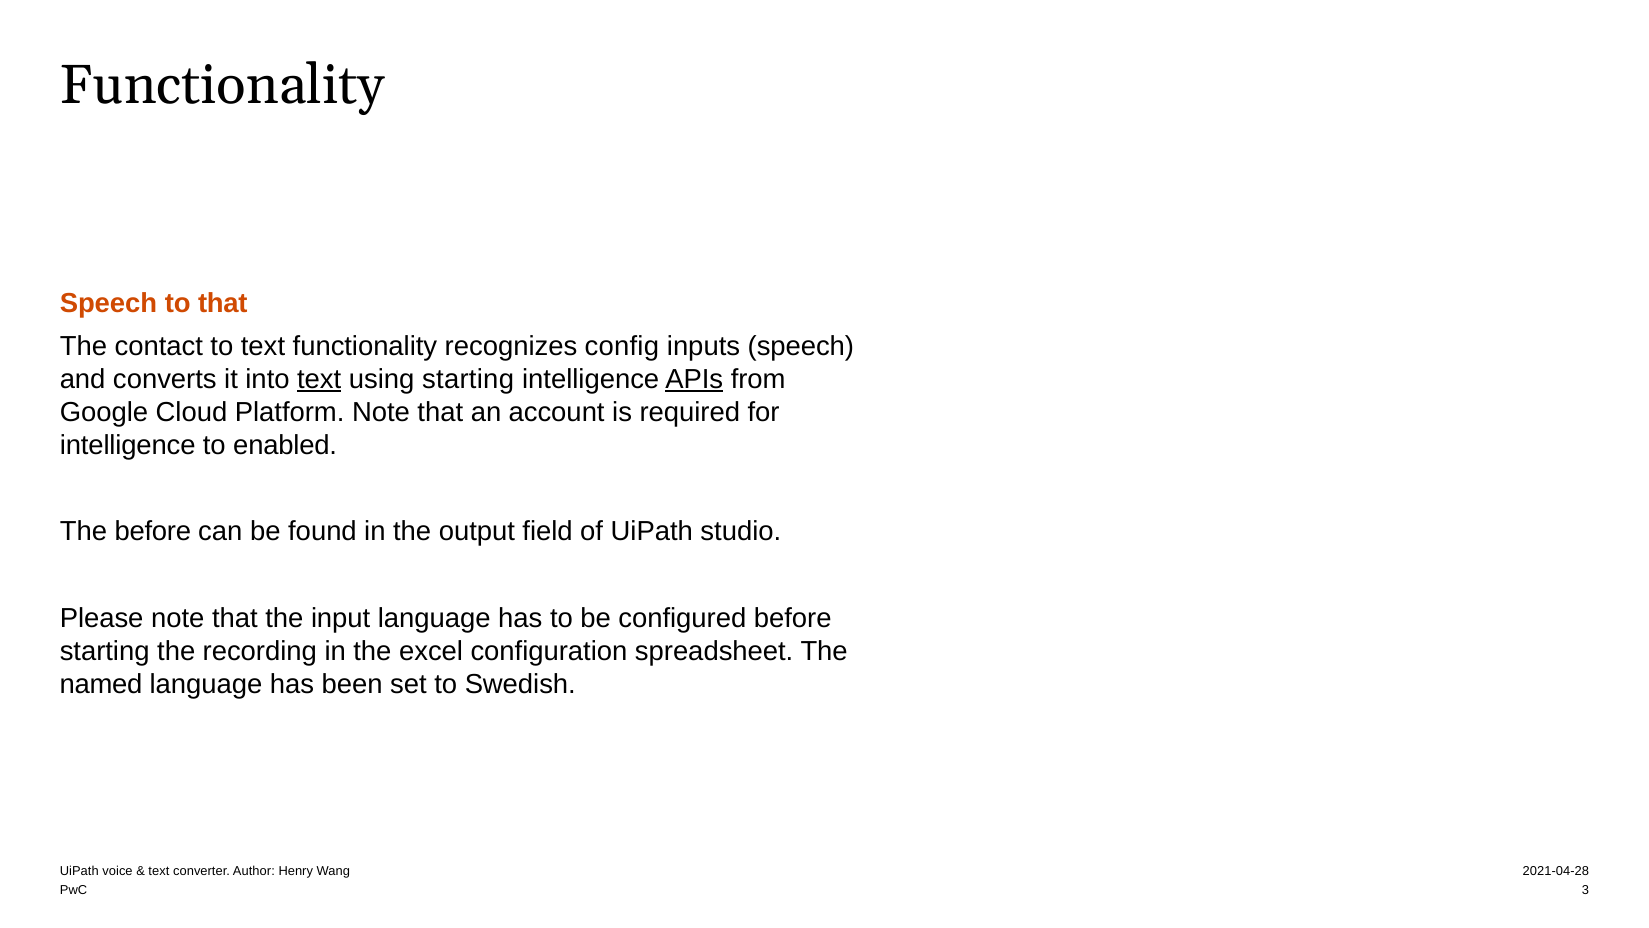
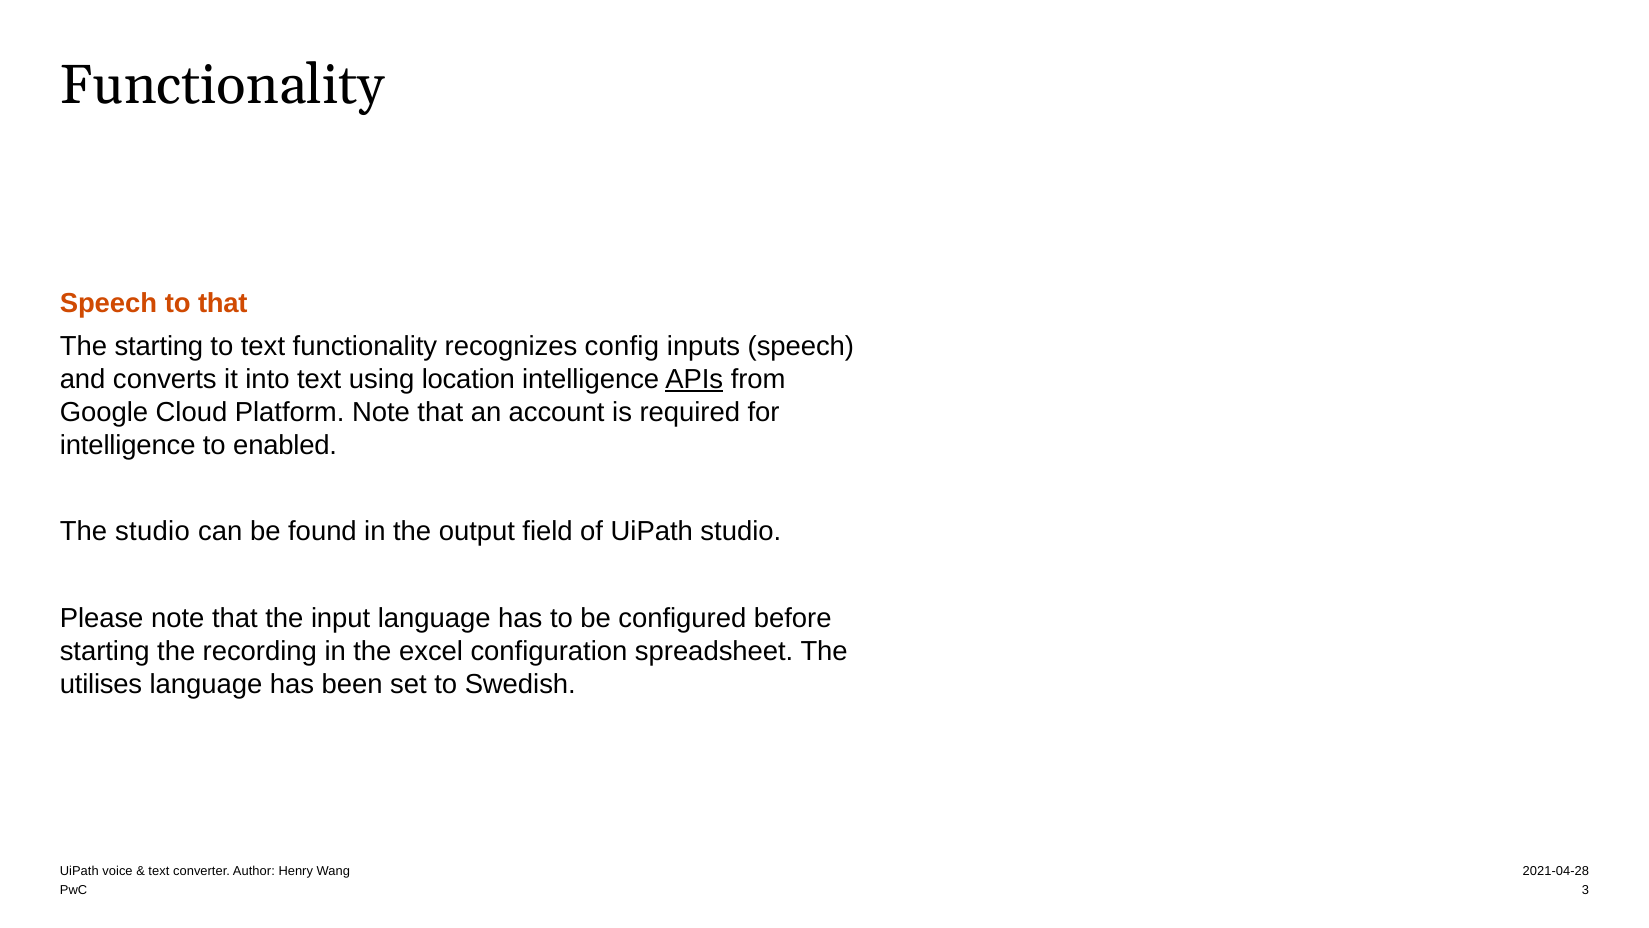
The contact: contact -> starting (159, 346)
text underline: present -> none (319, 379)
using starting: starting -> location (468, 379)
The before: before -> studio (153, 532)
named: named -> utilises (101, 684)
